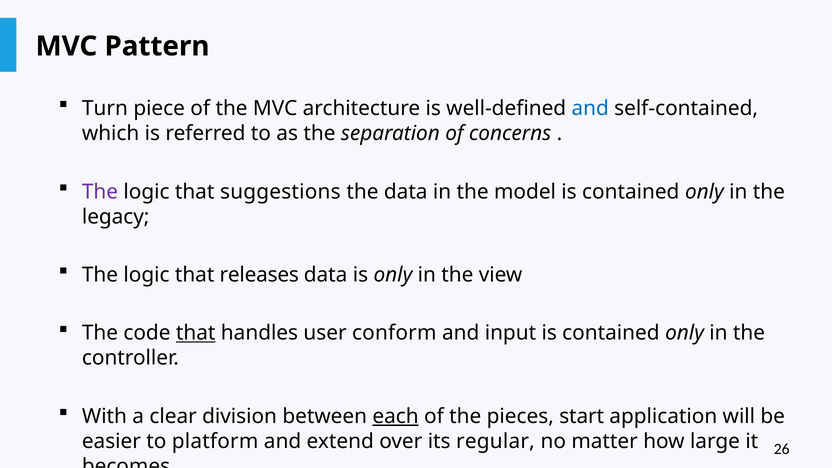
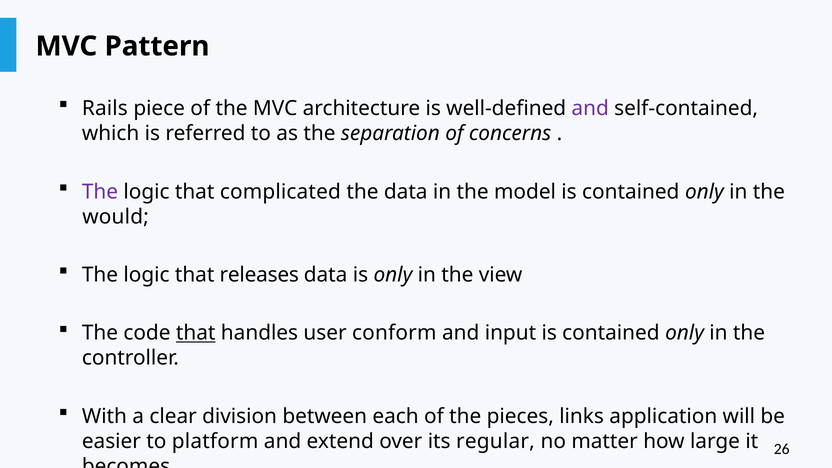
Turn: Turn -> Rails (105, 108)
and colour: blue -> purple (590, 108)
suggestions: suggestions -> complicated (280, 192)
legacy: legacy -> would (116, 217)
each underline: present -> none (396, 416)
start: start -> links (582, 416)
